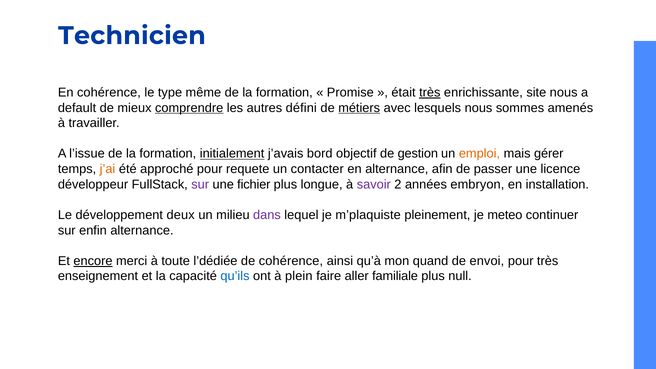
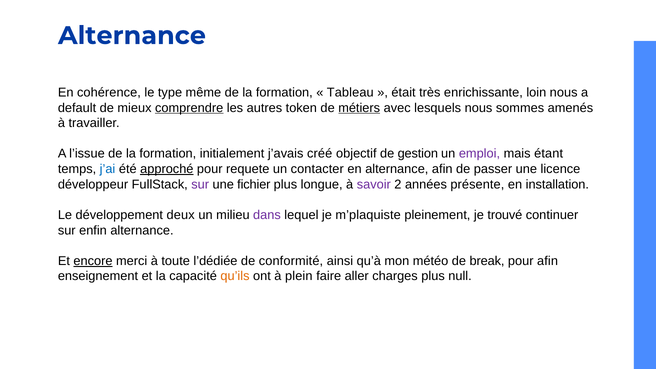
Technicien: Technicien -> Alternance (132, 36)
Promise: Promise -> Tableau (350, 93)
très underline: present -> none (430, 93)
site: site -> loin (536, 93)
défini: défini -> token (301, 108)
initialement underline: present -> none (232, 154)
bord: bord -> créé (320, 154)
emploi colour: orange -> purple (479, 154)
gérer: gérer -> étant (549, 154)
j’ai colour: orange -> blue (108, 169)
approché underline: none -> present (167, 169)
embryon: embryon -> présente (477, 184)
meteo: meteo -> trouvé (505, 215)
de cohérence: cohérence -> conformité (291, 261)
quand: quand -> météo (431, 261)
envoi: envoi -> break (487, 261)
pour très: très -> afin (548, 261)
qu’ils colour: blue -> orange (235, 276)
familiale: familiale -> charges (395, 276)
